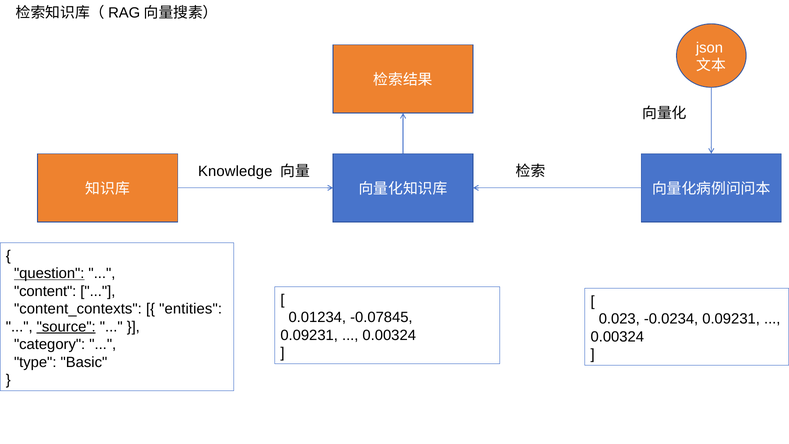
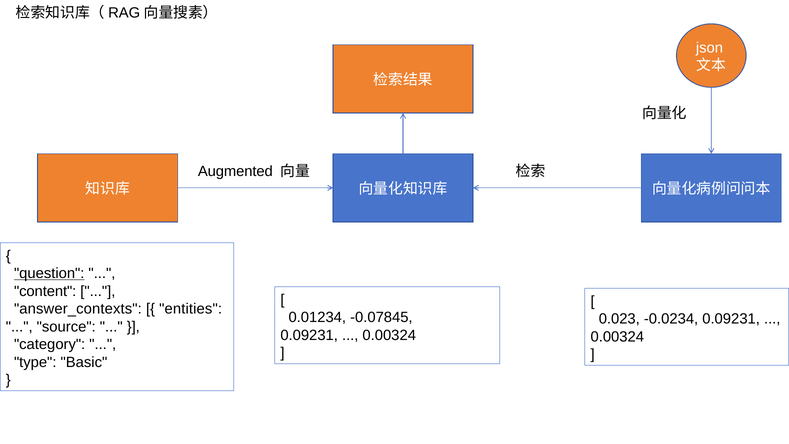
Knowledge: Knowledge -> Augmented (235, 171)
content_contexts: content_contexts -> answer_contexts (78, 309)
source underline: present -> none (66, 327)
